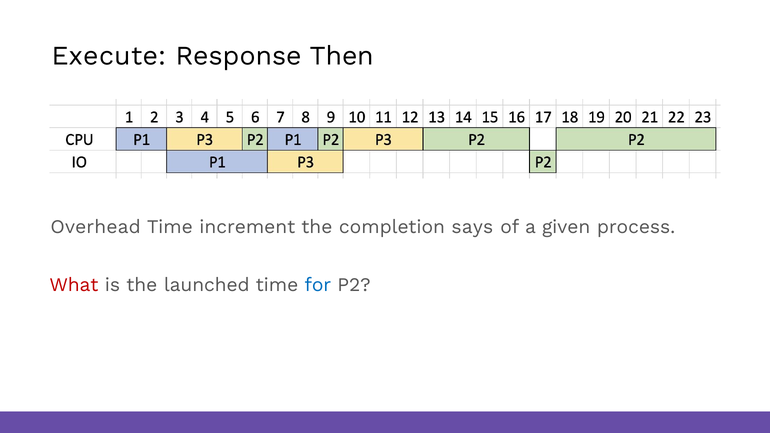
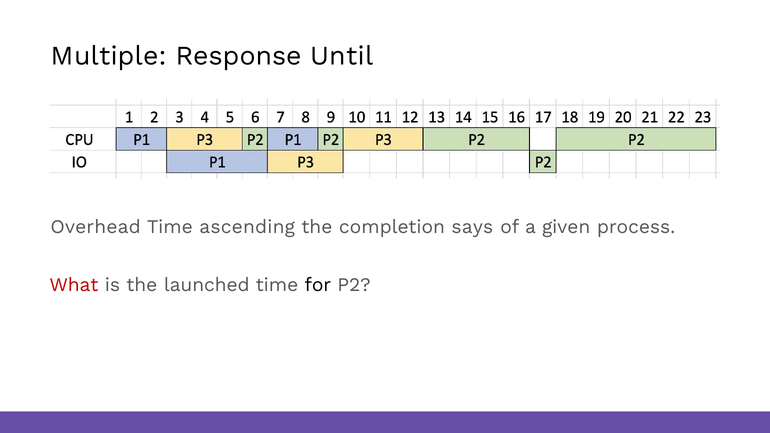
Execute: Execute -> Multiple (109, 56)
Then: Then -> Until (342, 56)
increment: increment -> ascending (247, 227)
for colour: blue -> black (318, 285)
